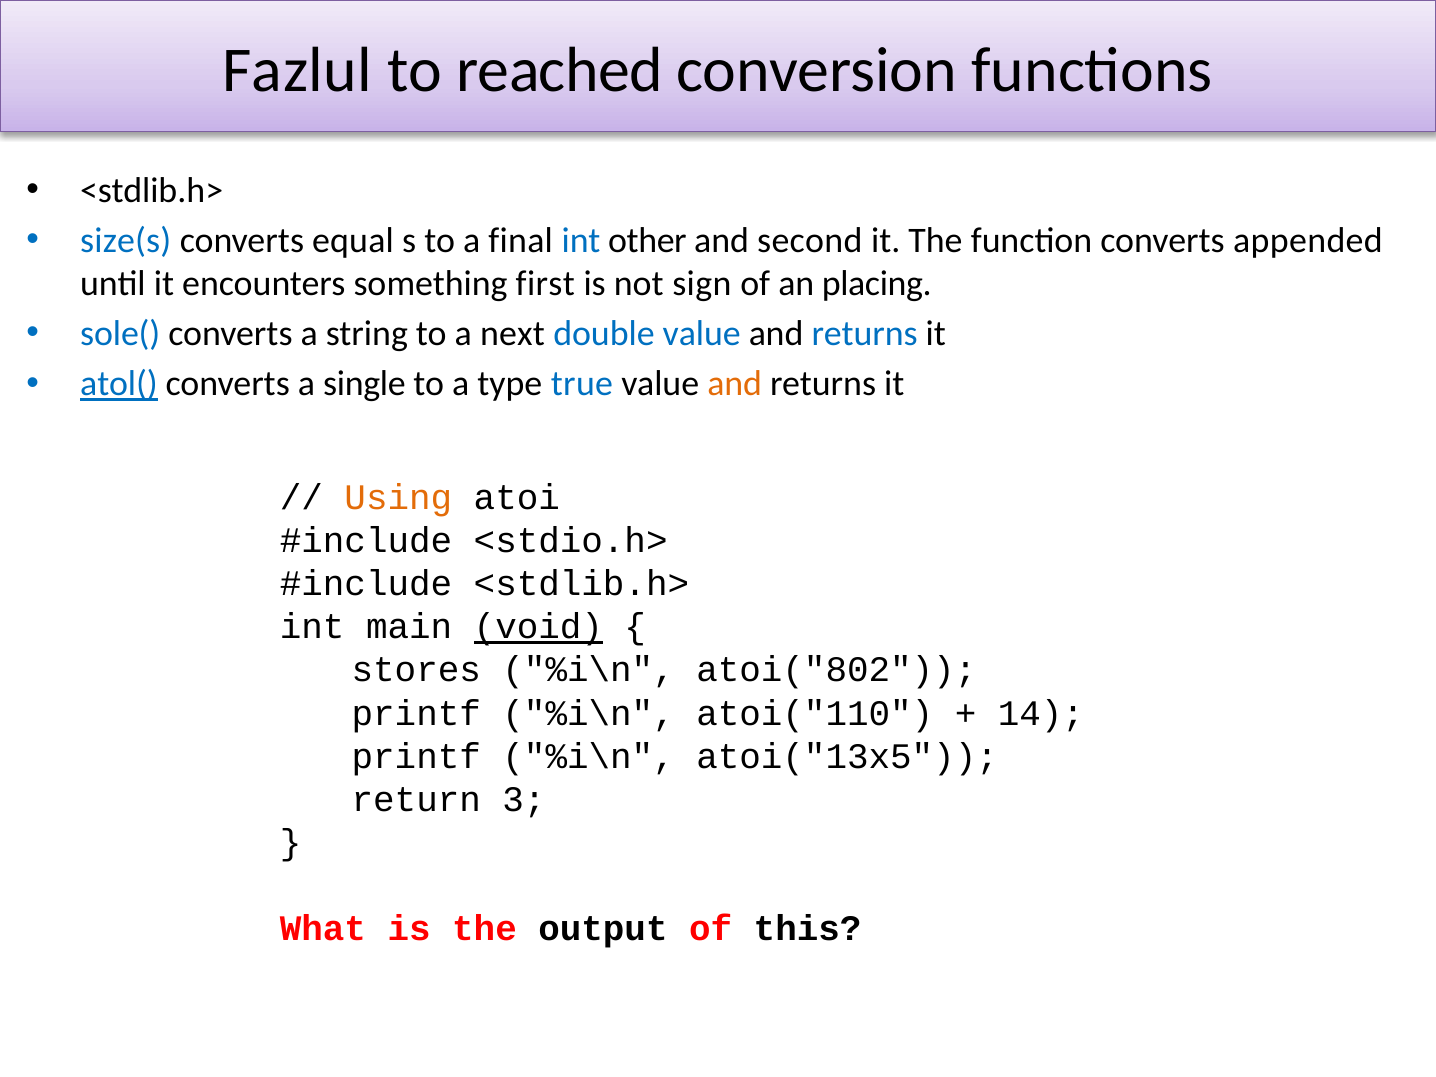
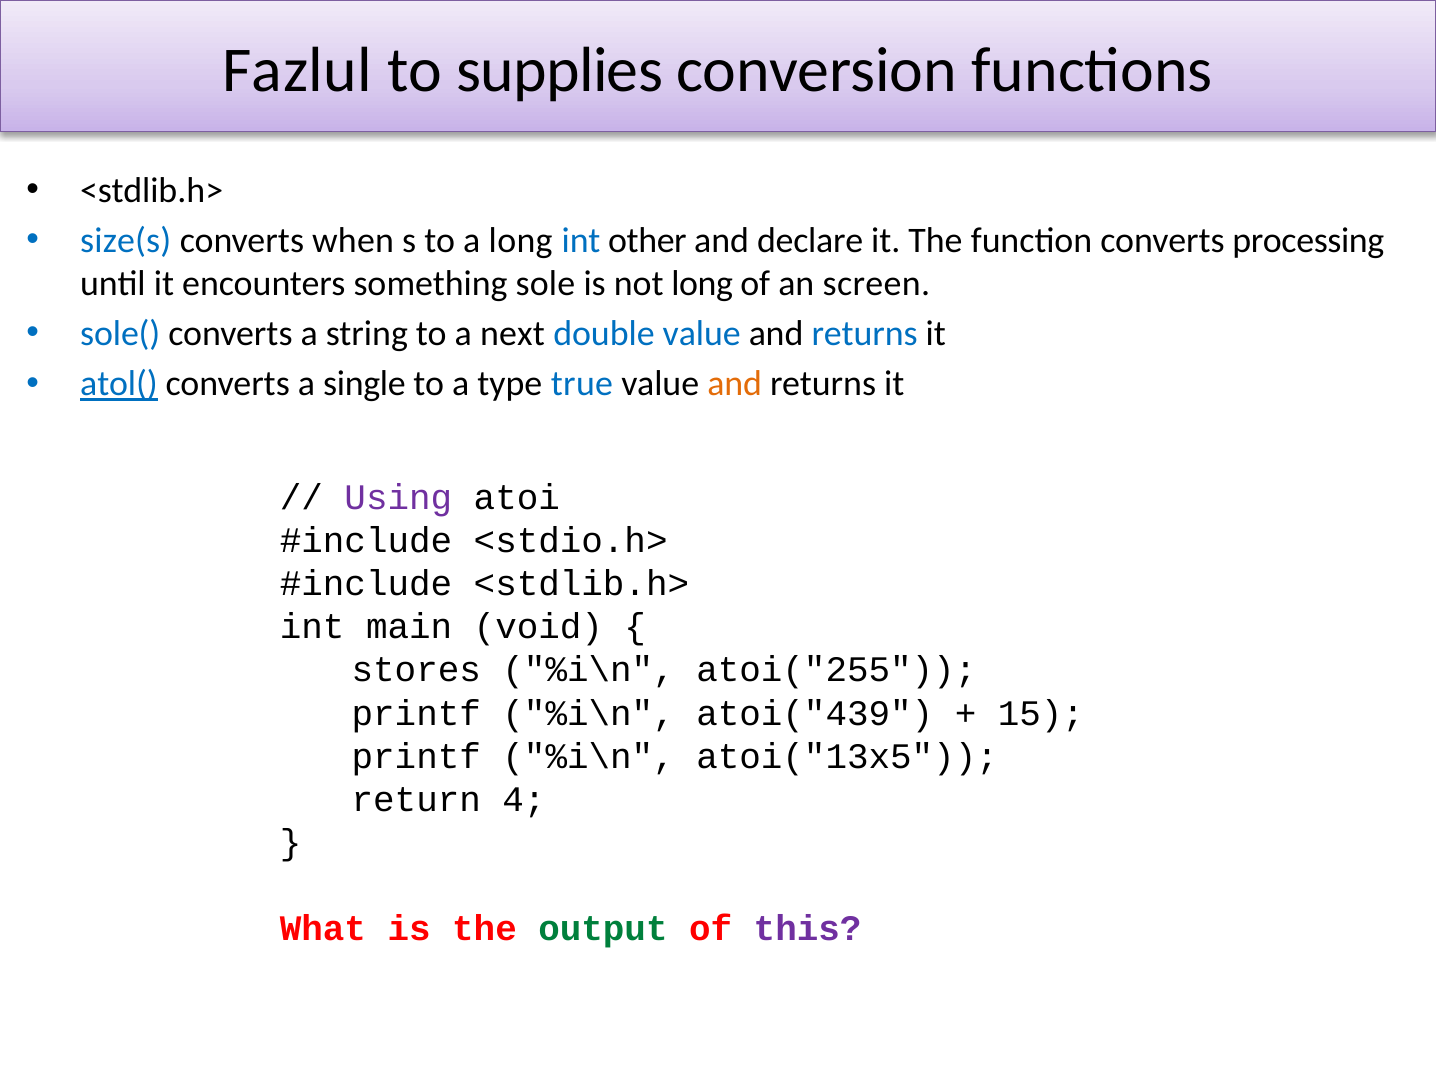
reached: reached -> supplies (560, 70)
equal: equal -> when (353, 241)
a final: final -> long (521, 241)
second: second -> declare (810, 241)
appended: appended -> processing (1308, 241)
first: first -> sole (545, 284)
not sign: sign -> long (702, 284)
placing: placing -> screen (876, 284)
Using colour: orange -> purple (398, 498)
void underline: present -> none (538, 627)
atoi("802: atoi("802 -> atoi("255 (836, 670)
atoi("110: atoi("110 -> atoi("439 (815, 713)
14: 14 -> 15 (1041, 713)
3: 3 -> 4 (524, 799)
output colour: black -> green (603, 929)
this colour: black -> purple (808, 929)
